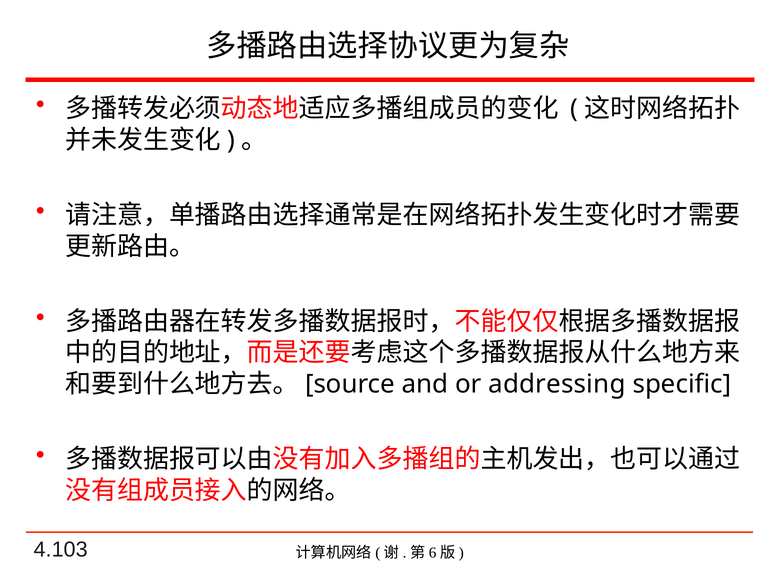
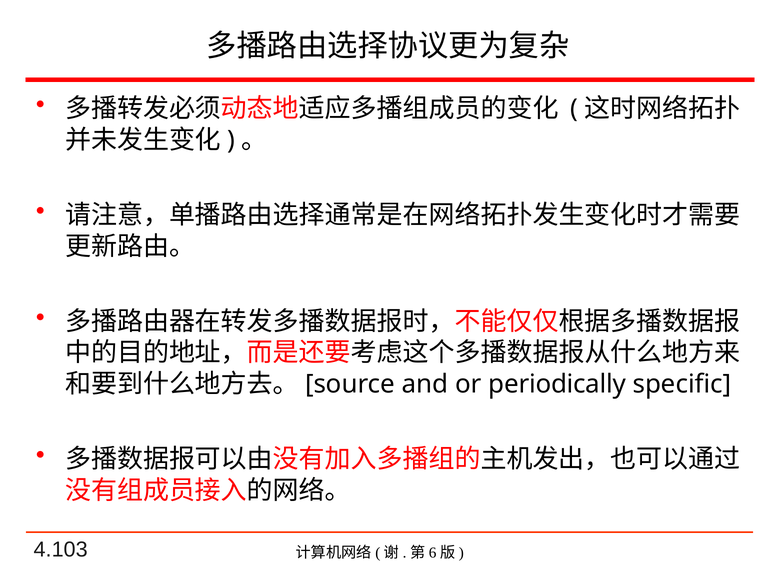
addressing: addressing -> periodically (557, 384)
